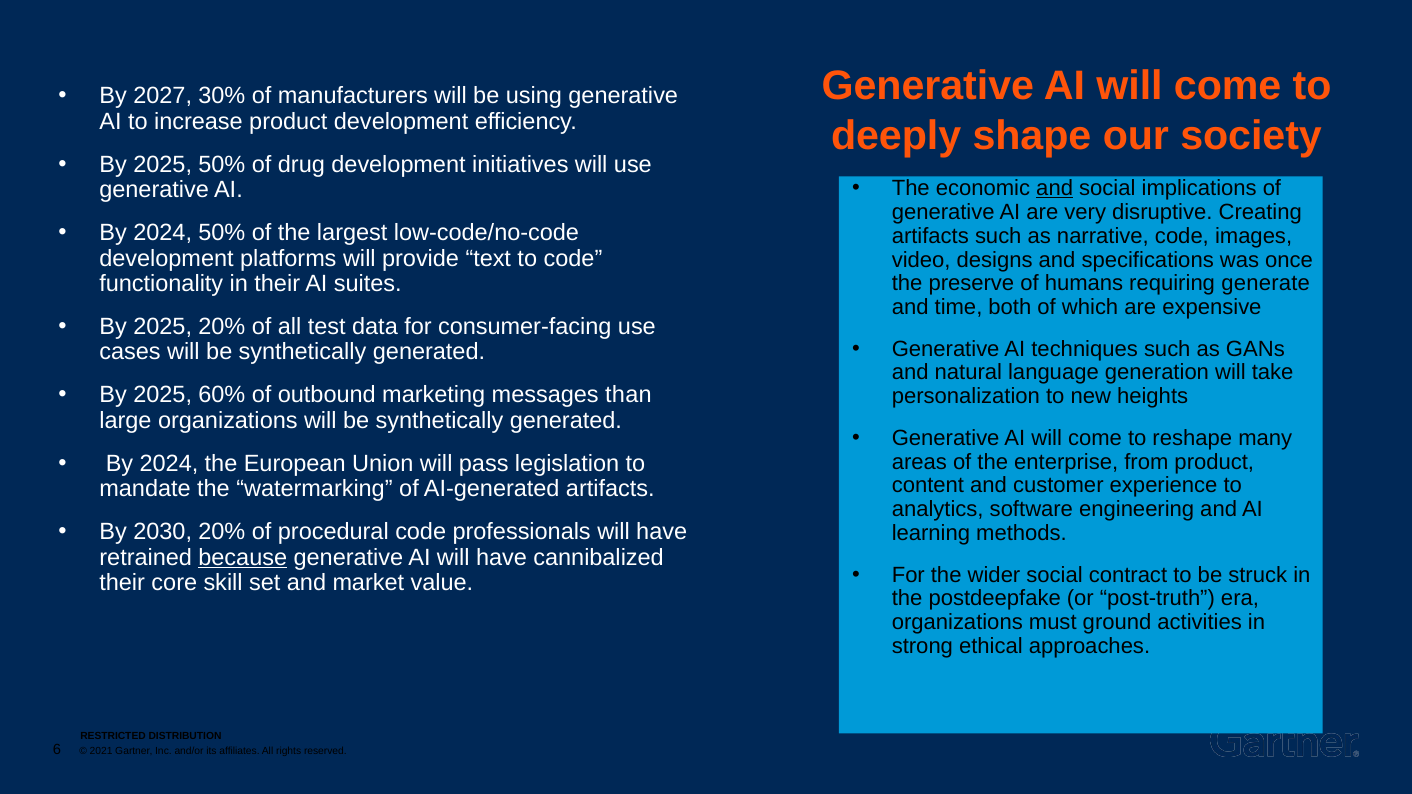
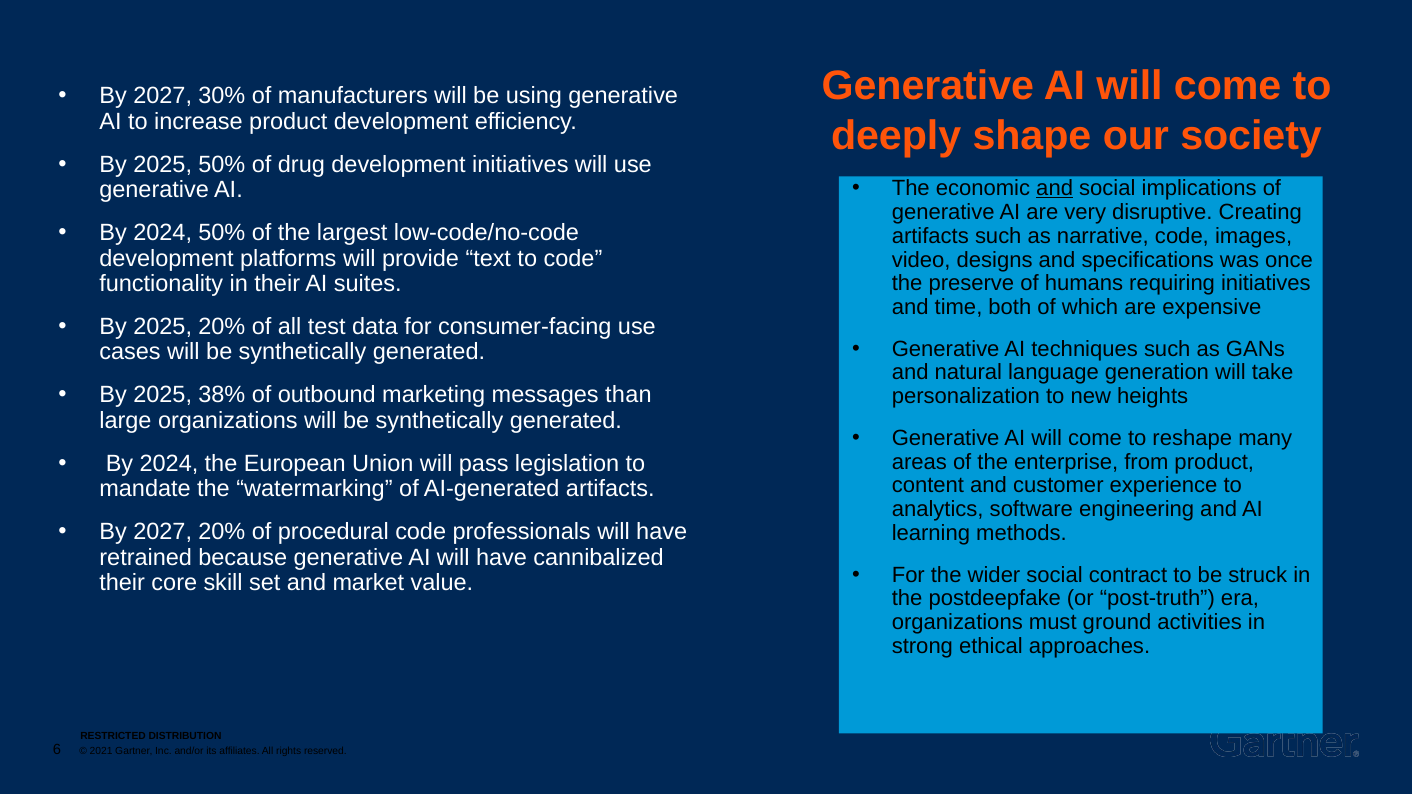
requiring generate: generate -> initiatives (1266, 284)
60%: 60% -> 38% (222, 395)
2030: 2030 -> 2027 (163, 532)
because underline: present -> none (243, 557)
